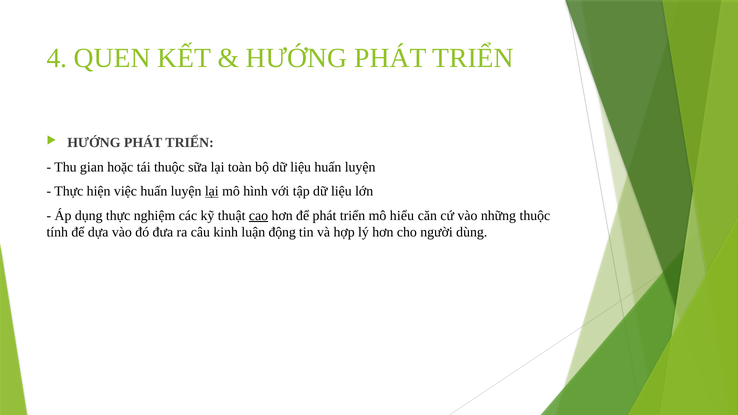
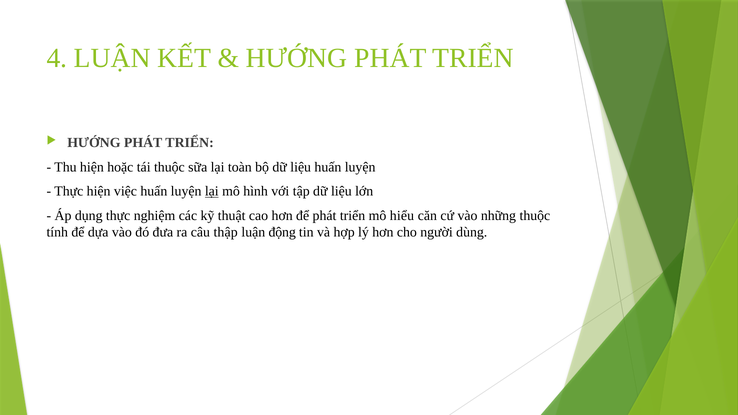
4 QUEN: QUEN -> LUẬN (112, 58)
Thu gian: gian -> hiện (92, 167)
cao underline: present -> none (259, 216)
kinh: kinh -> thập (226, 232)
